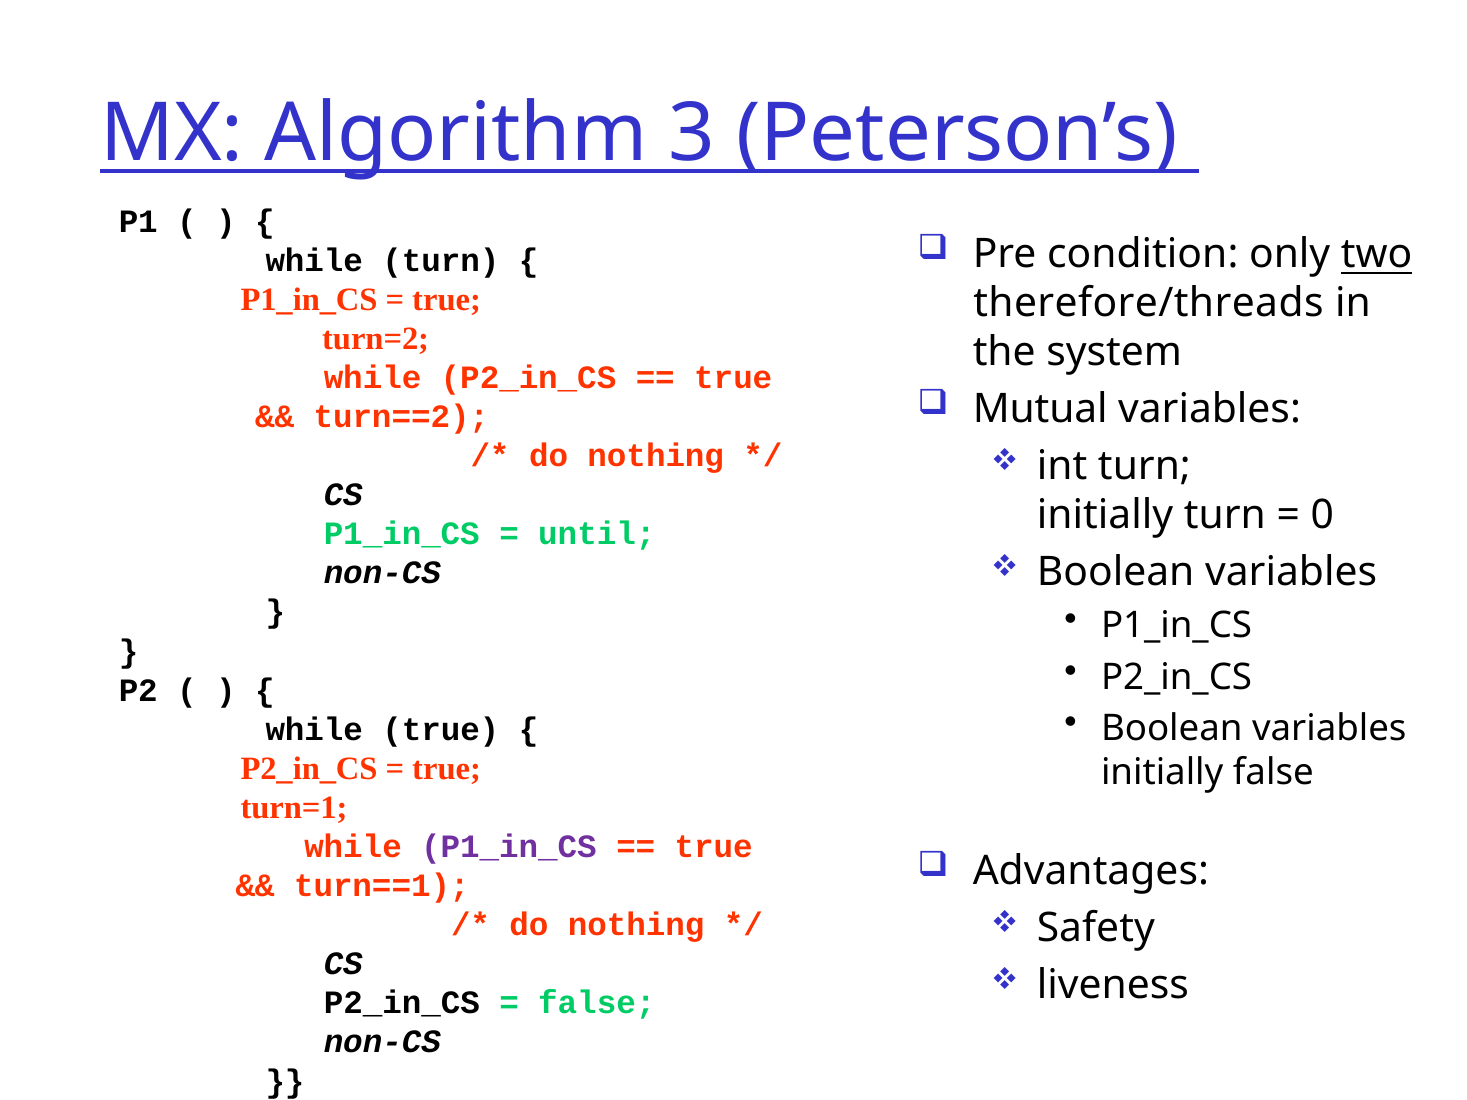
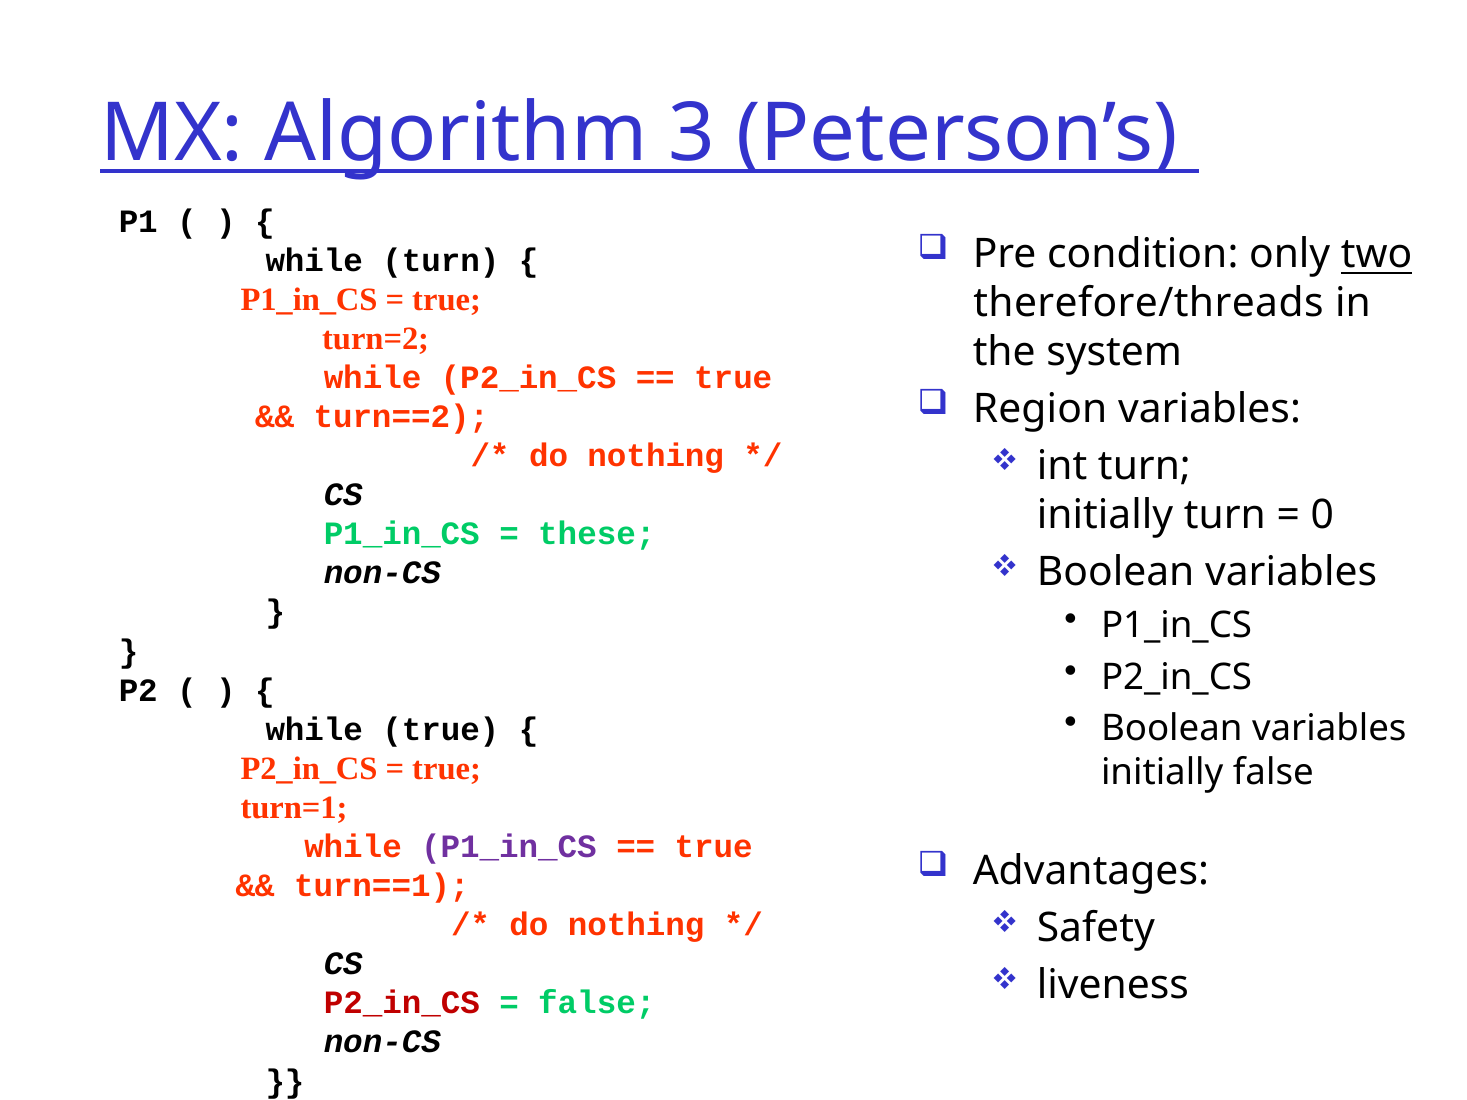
Mutual: Mutual -> Region (1040, 409)
until: until -> these (597, 534)
P2_in_CS colour: black -> red (402, 1003)
